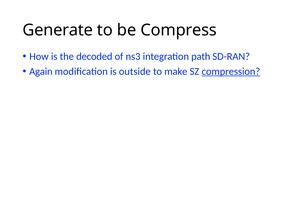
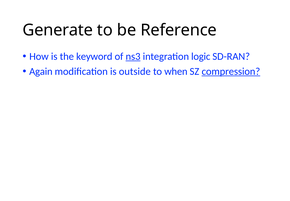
Compress: Compress -> Reference (179, 30)
decoded: decoded -> keyword (94, 56)
ns3 underline: none -> present (133, 56)
path: path -> logic (201, 56)
make: make -> when (176, 71)
